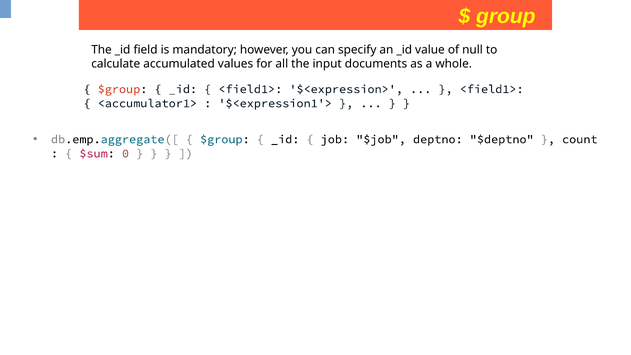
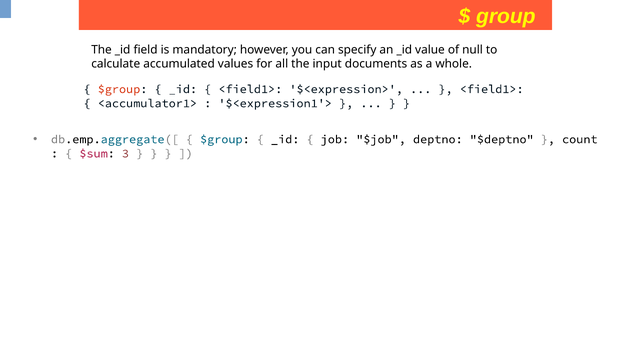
0: 0 -> 3 (125, 153)
